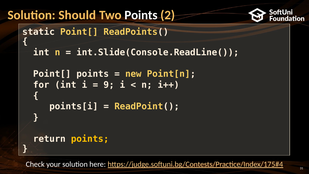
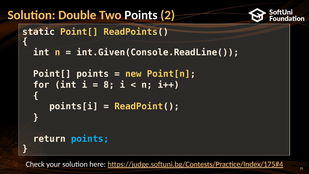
Should: Should -> Double (77, 15)
int.Slide(Console.ReadLine(: int.Slide(Console.ReadLine( -> int.Given(Console.ReadLine( (158, 52)
9: 9 -> 8 (109, 85)
points colour: yellow -> light blue (90, 139)
